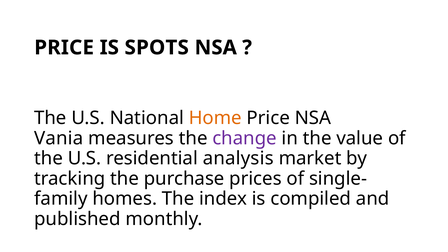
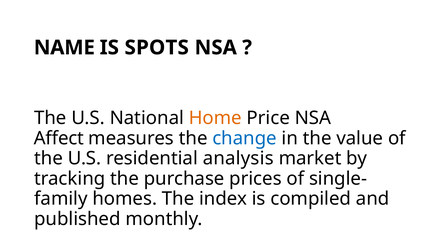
PRICE: PRICE -> NAME (64, 48)
Vania: Vania -> Affect (59, 138)
change colour: purple -> blue (245, 138)
